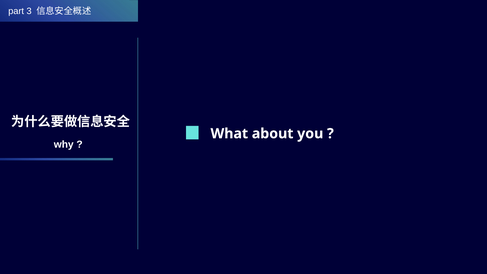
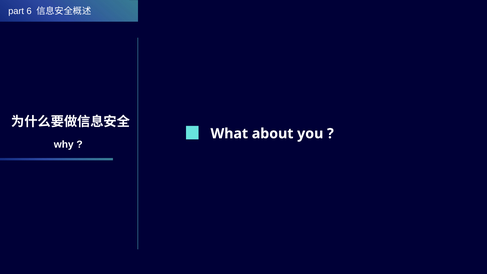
3: 3 -> 6 (29, 11)
